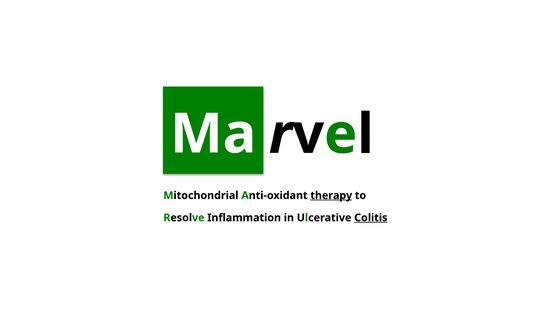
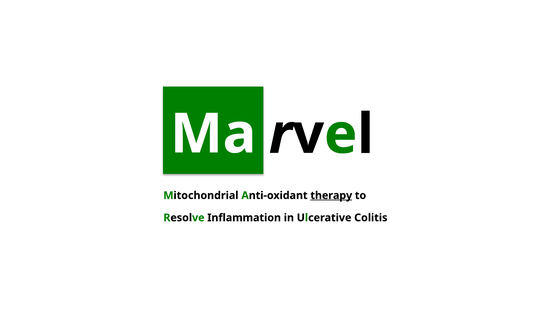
Colitis underline: present -> none (371, 218)
